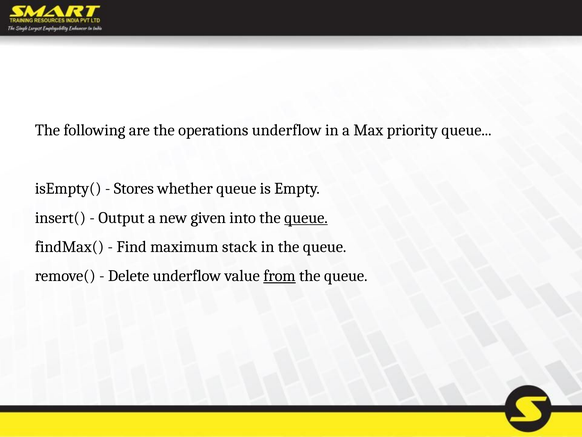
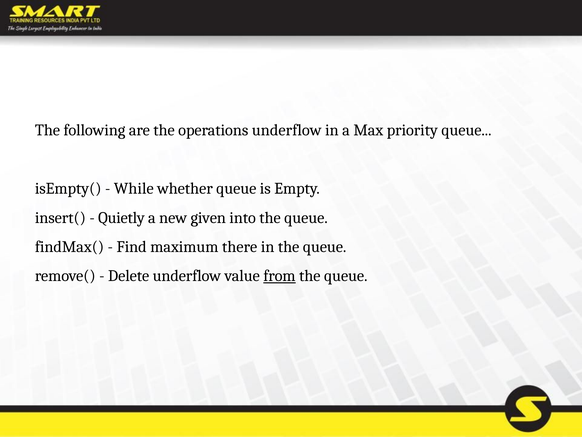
Stores: Stores -> While (134, 188)
Output: Output -> Quietly (121, 217)
queue underline: present -> none (306, 217)
stack: stack -> there (240, 247)
